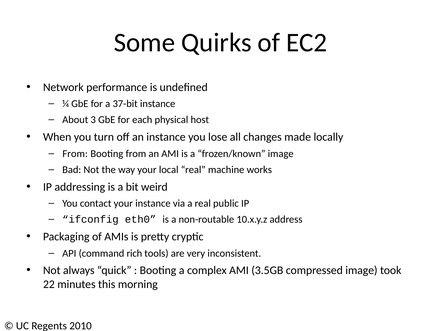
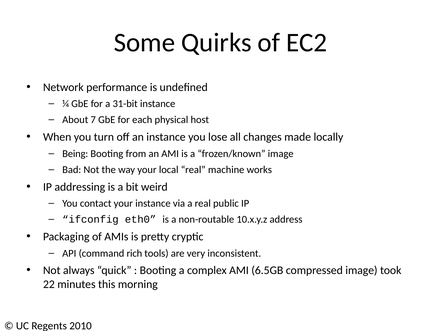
37-bit: 37-bit -> 31-bit (125, 104)
3: 3 -> 7 (93, 120)
From: From -> Being (75, 154)
3.5GB: 3.5GB -> 6.5GB (267, 270)
